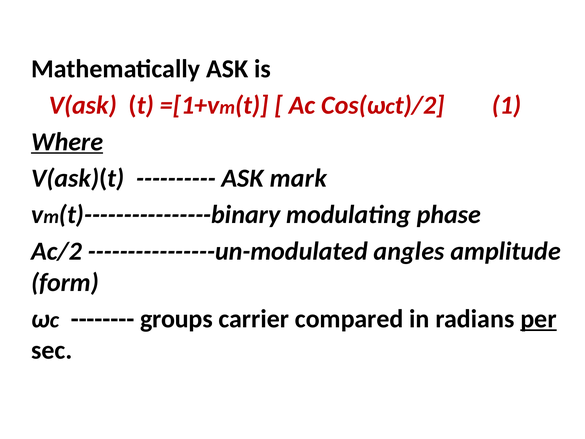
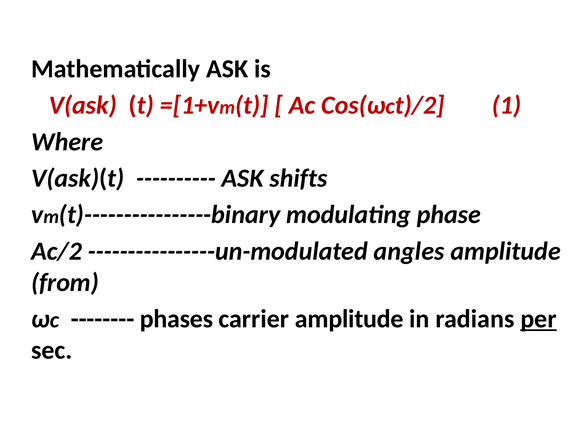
Where underline: present -> none (67, 142)
mark: mark -> shifts (298, 178)
form: form -> from (65, 282)
groups: groups -> phases (176, 319)
carrier compared: compared -> amplitude (349, 319)
